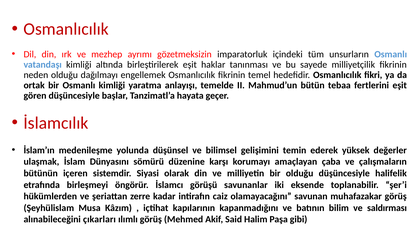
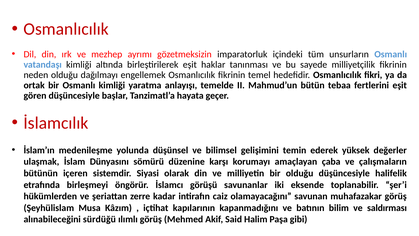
çıkarları: çıkarları -> sürdüğü (99, 219)
